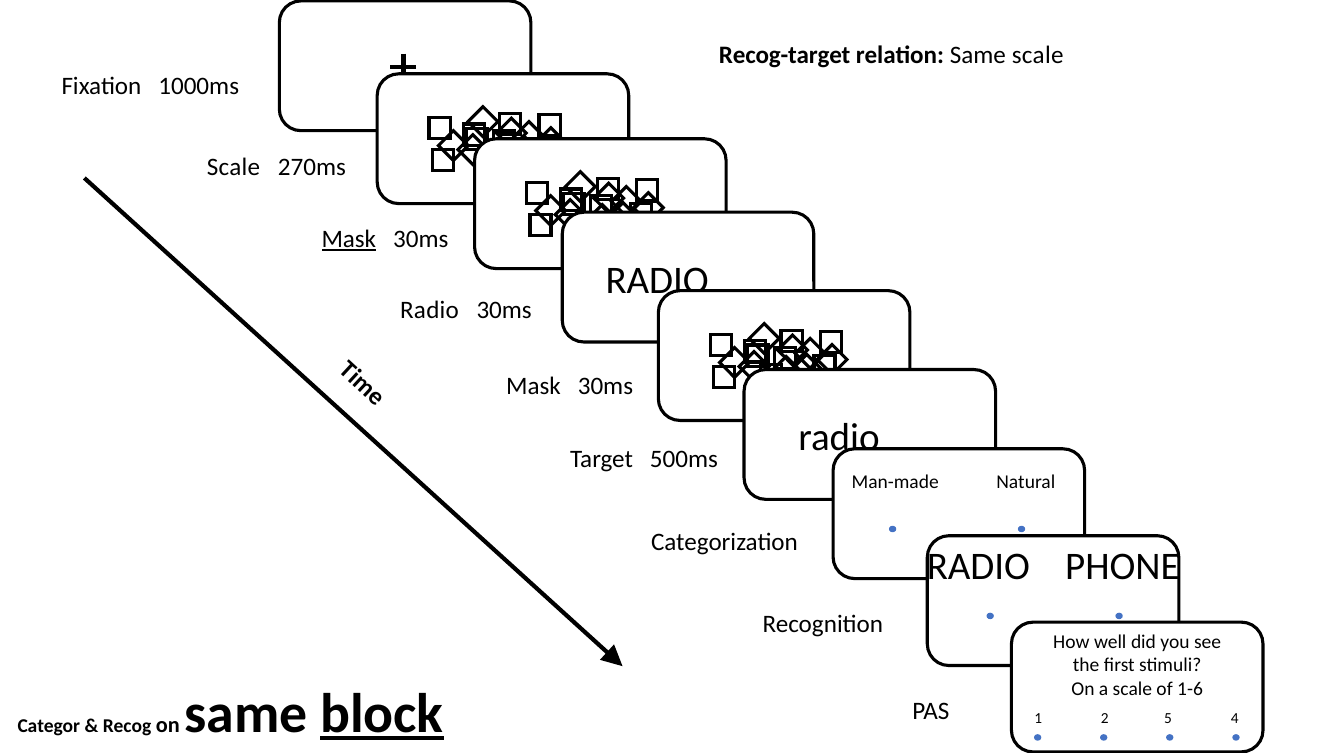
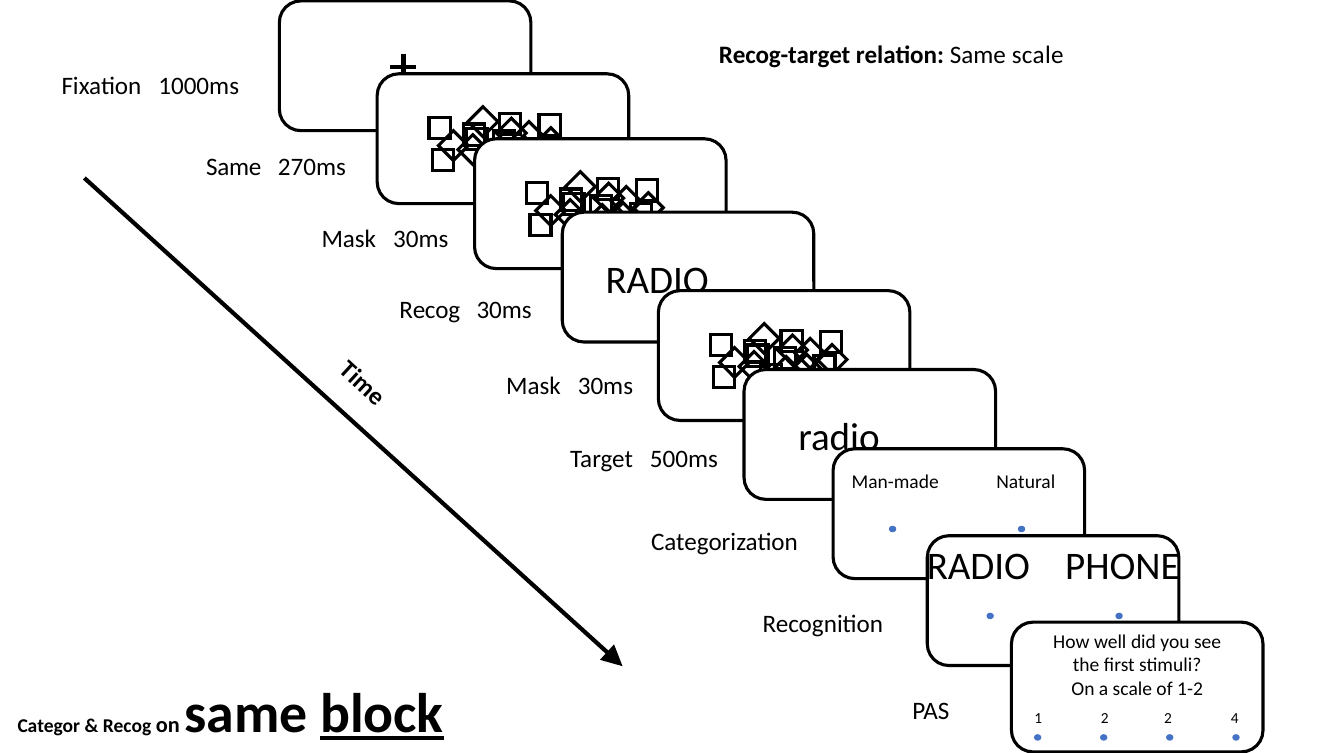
Scale: Scale -> Same (234, 167)
Mask underline: present -> none (349, 239)
Radio: Radio -> Recog (430, 311)
1-6: 1-6 -> 1-2 (1190, 689)
2 5: 5 -> 2 (1168, 719)
